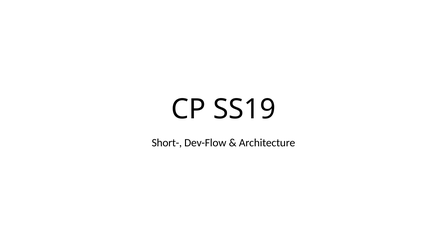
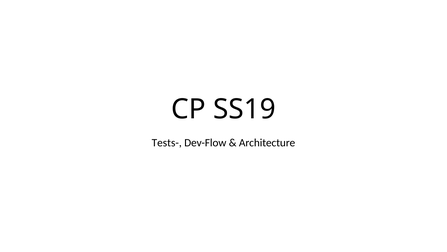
Short-: Short- -> Tests- (167, 143)
